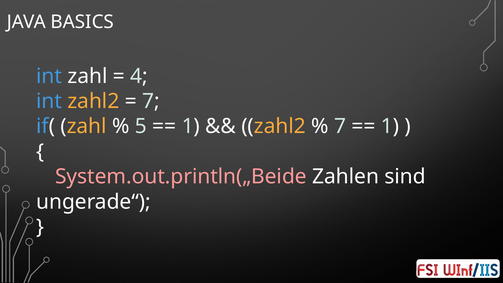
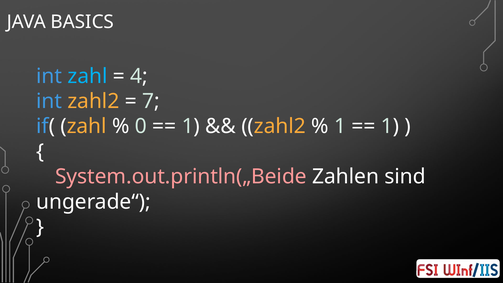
zahl colour: white -> light blue (87, 76)
5: 5 -> 0 (141, 126)
7: 7 -> 1 (340, 126)
